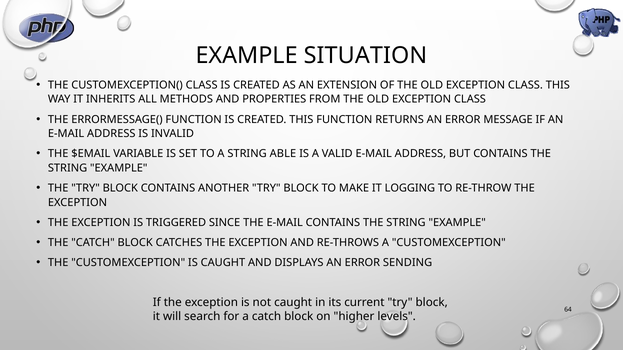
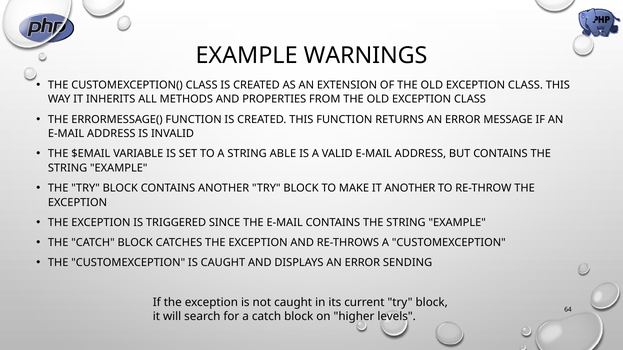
SITUATION: SITUATION -> WARNINGS (366, 56)
IT LOGGING: LOGGING -> ANOTHER (410, 188)
